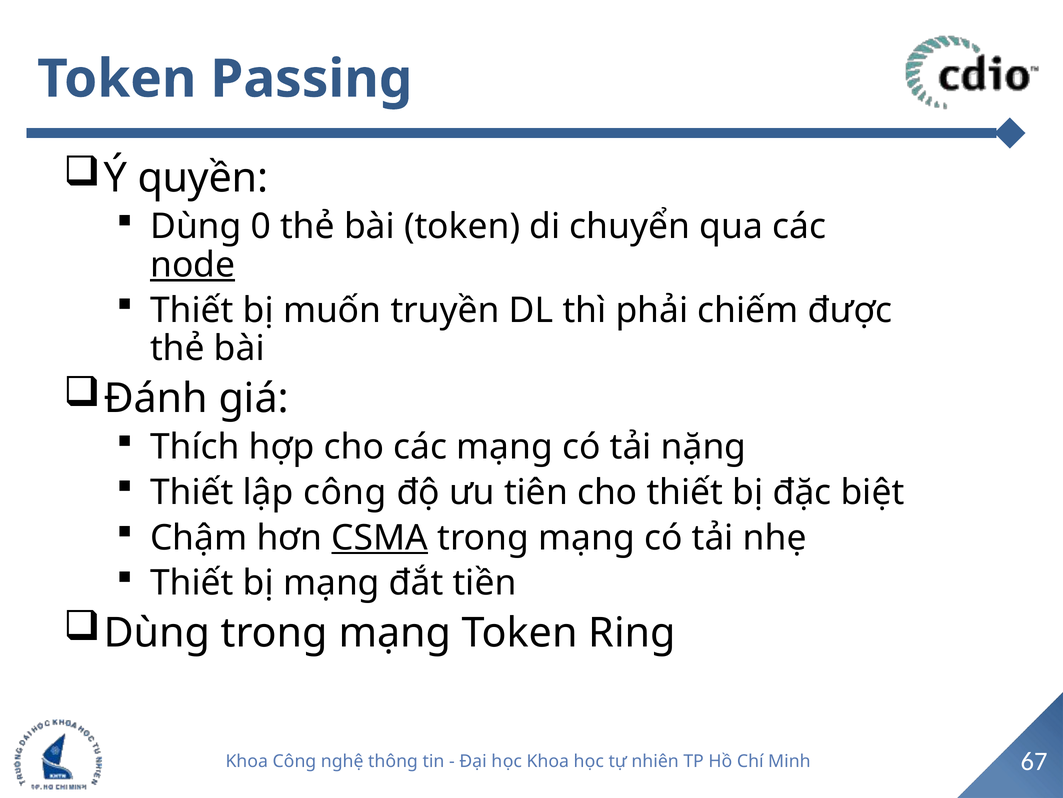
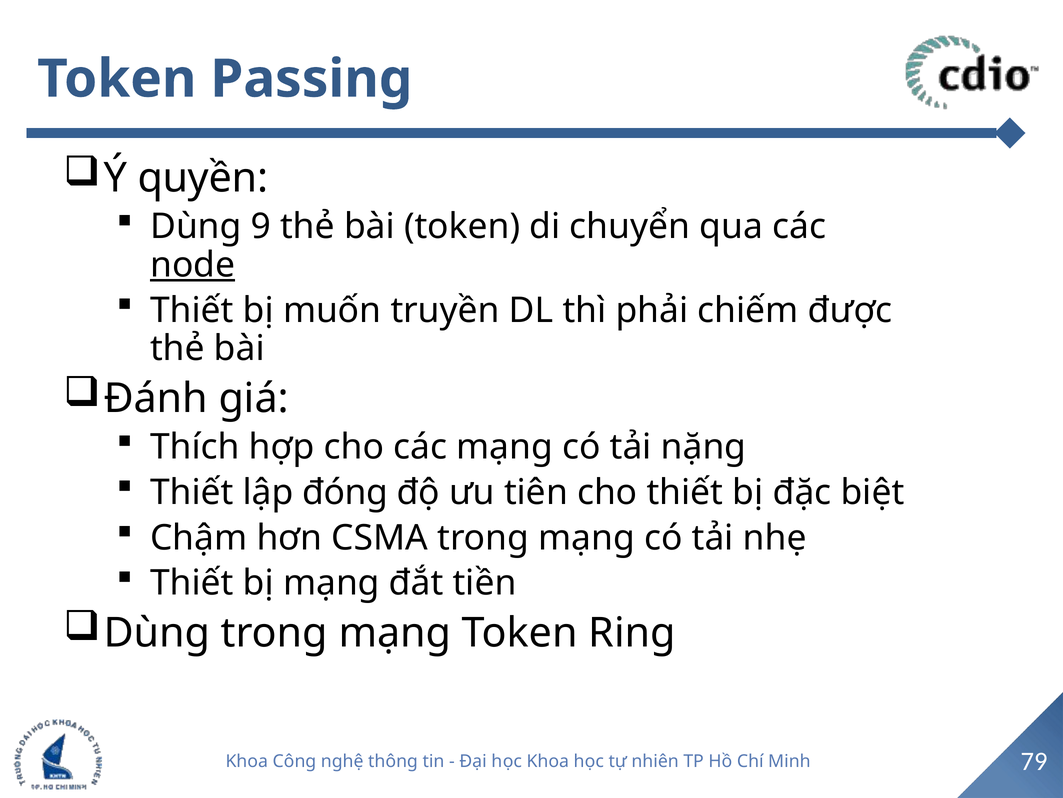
0: 0 -> 9 (261, 227)
lập công: công -> đóng (345, 492)
CSMA underline: present -> none (380, 537)
67: 67 -> 79 (1034, 761)
